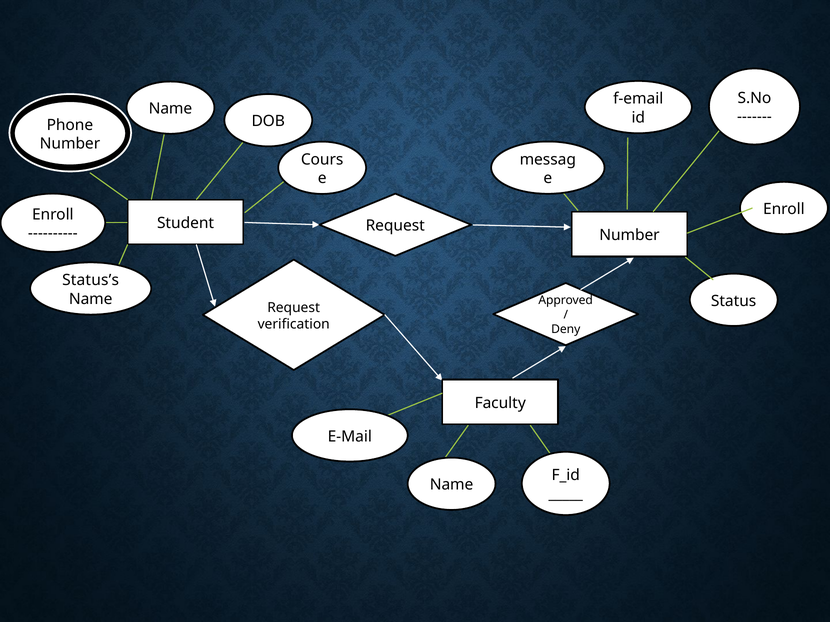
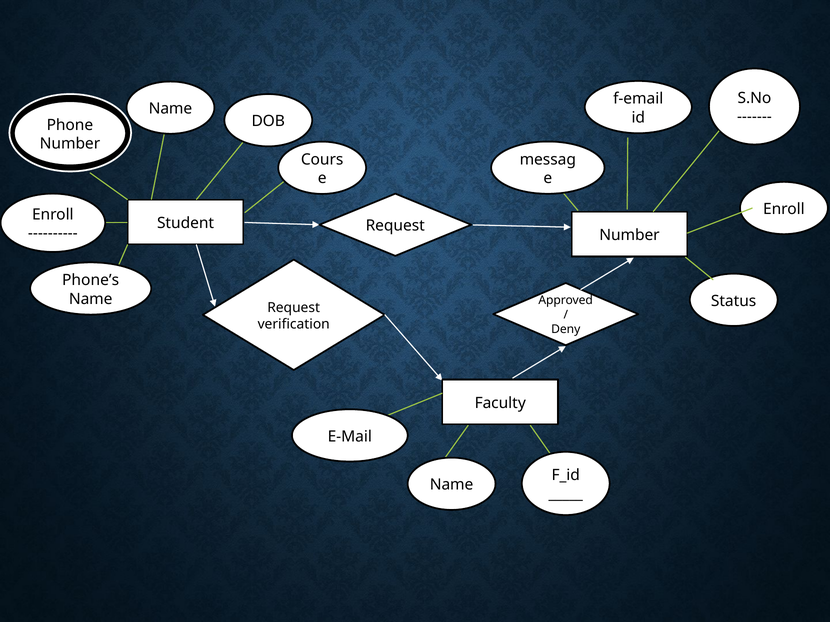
Status’s: Status’s -> Phone’s (91, 280)
